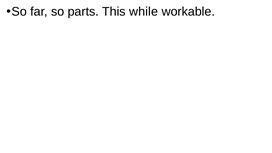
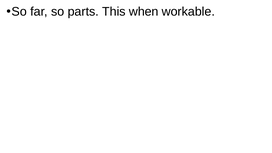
while: while -> when (144, 12)
